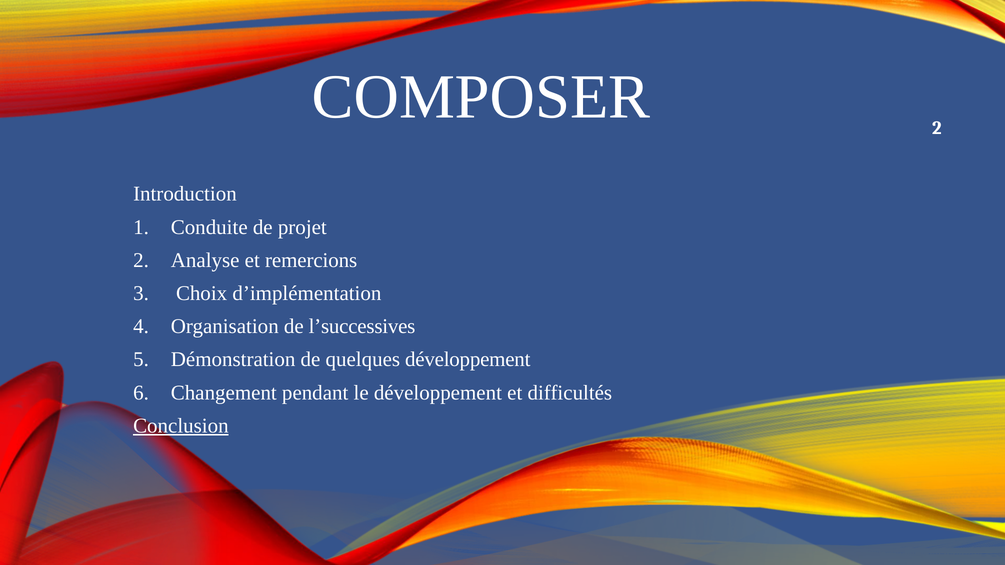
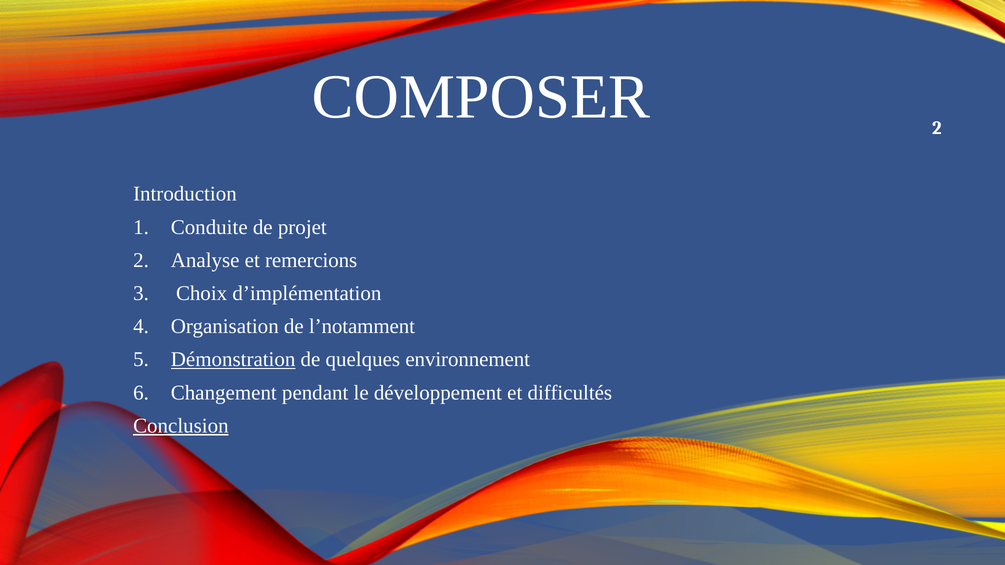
l’successives: l’successives -> l’notamment (362, 327)
Démonstration underline: none -> present (233, 360)
quelques développement: développement -> environnement (468, 360)
